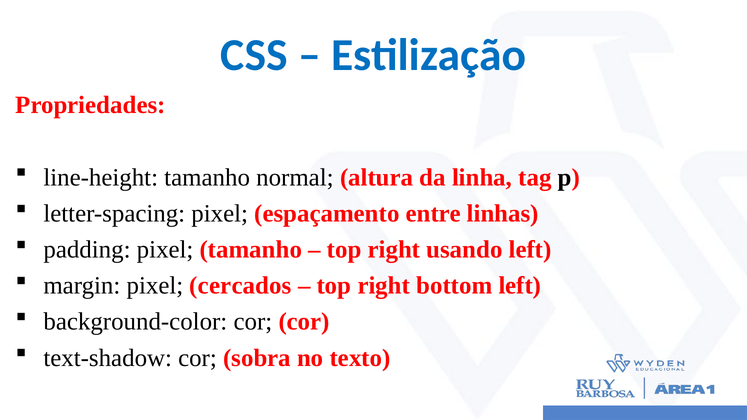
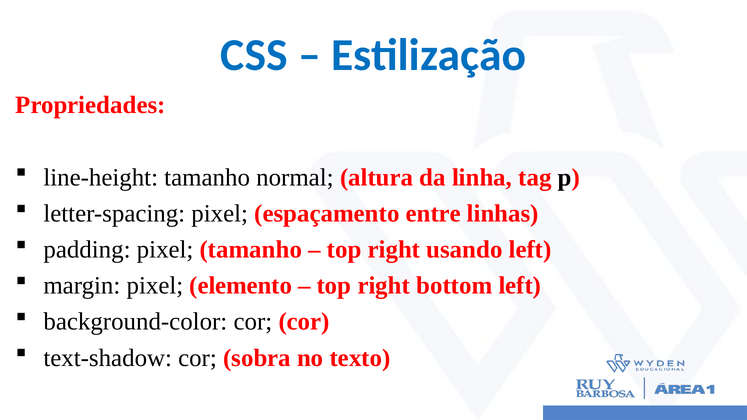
cercados: cercados -> elemento (241, 286)
